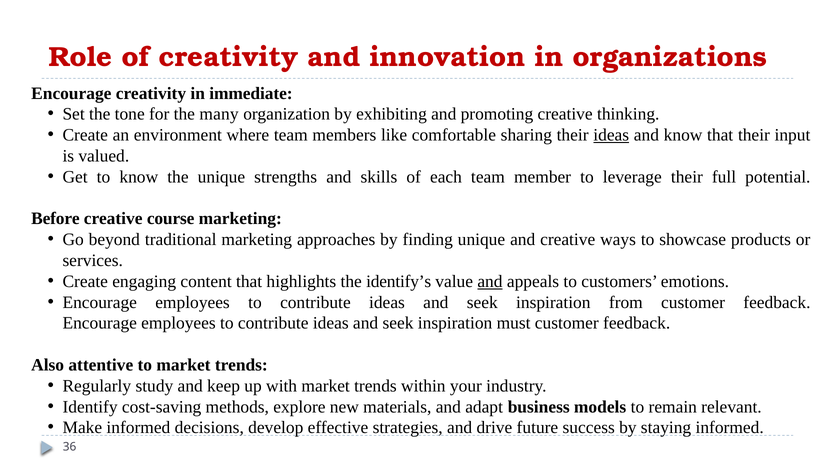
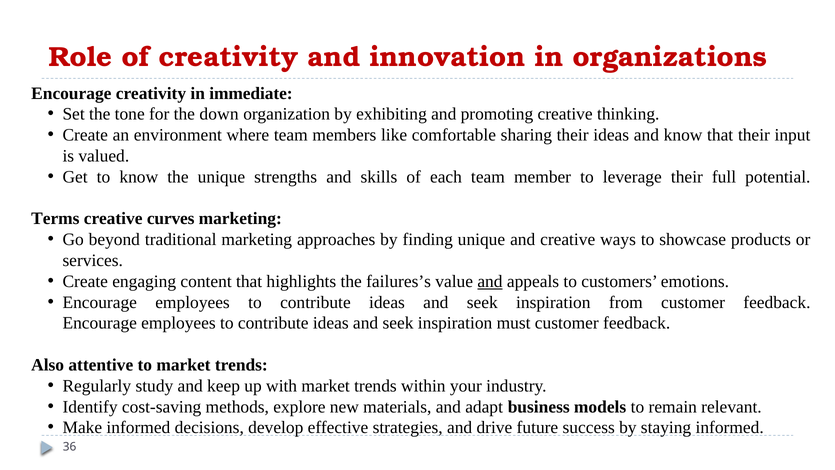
many: many -> down (219, 114)
ideas underline: present -> none (611, 135)
Before: Before -> Terms (55, 219)
course: course -> curves (171, 219)
identify’s: identify’s -> failures’s (399, 281)
